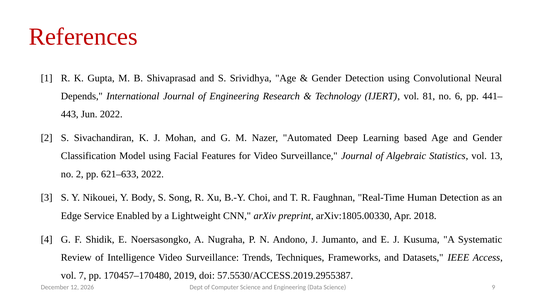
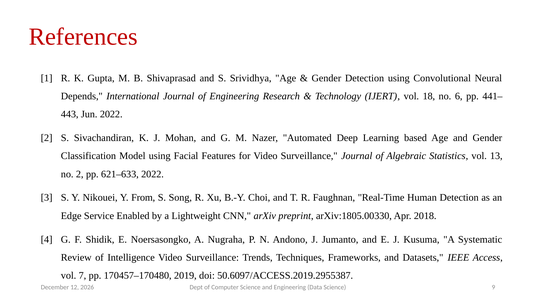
81: 81 -> 18 (429, 96)
Body: Body -> From (143, 198)
57.5530/ACCESS.2019.2955387: 57.5530/ACCESS.2019.2955387 -> 50.6097/ACCESS.2019.2955387 (285, 276)
